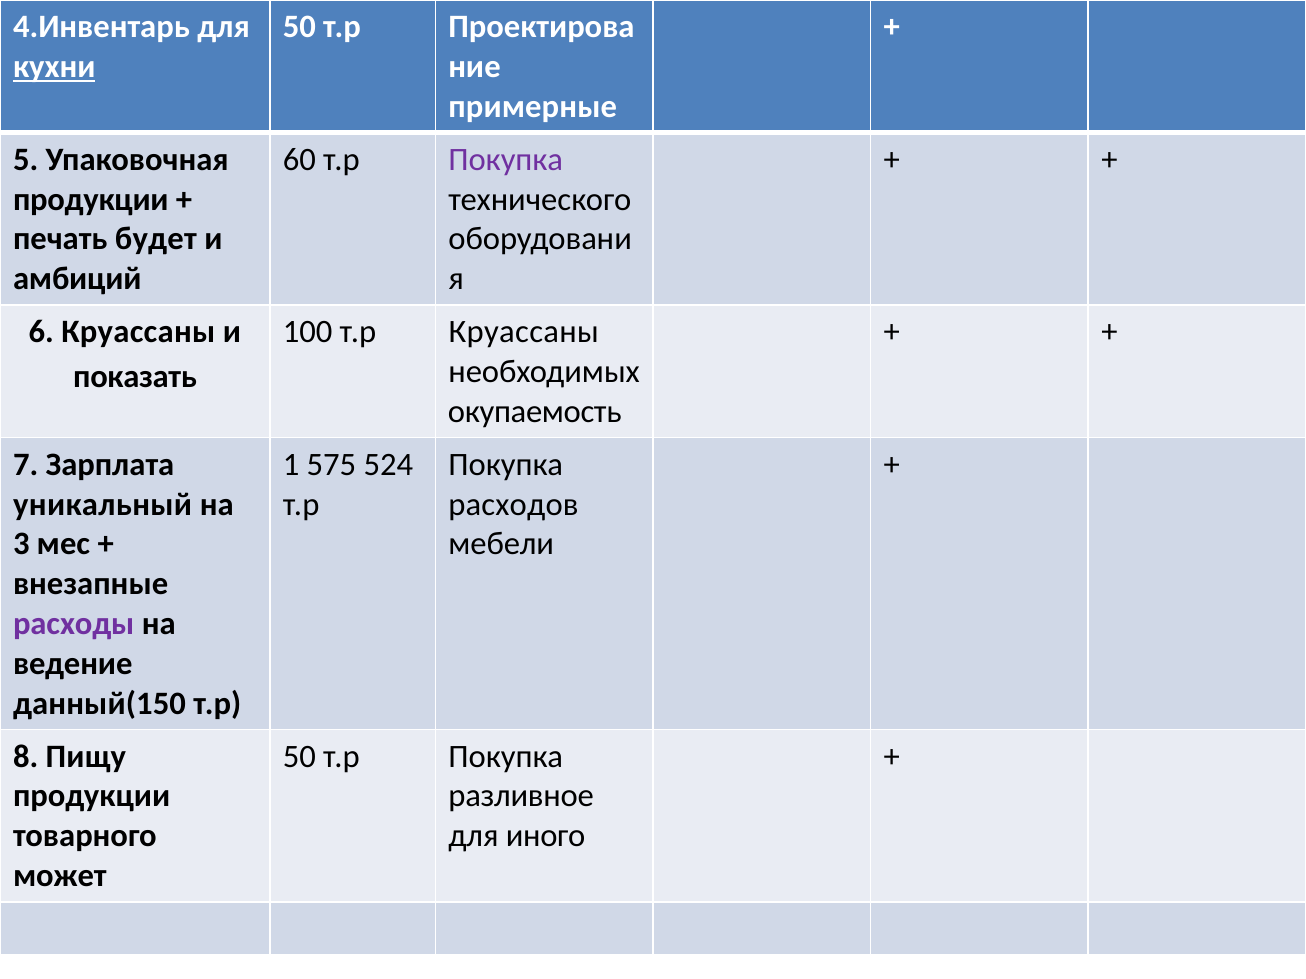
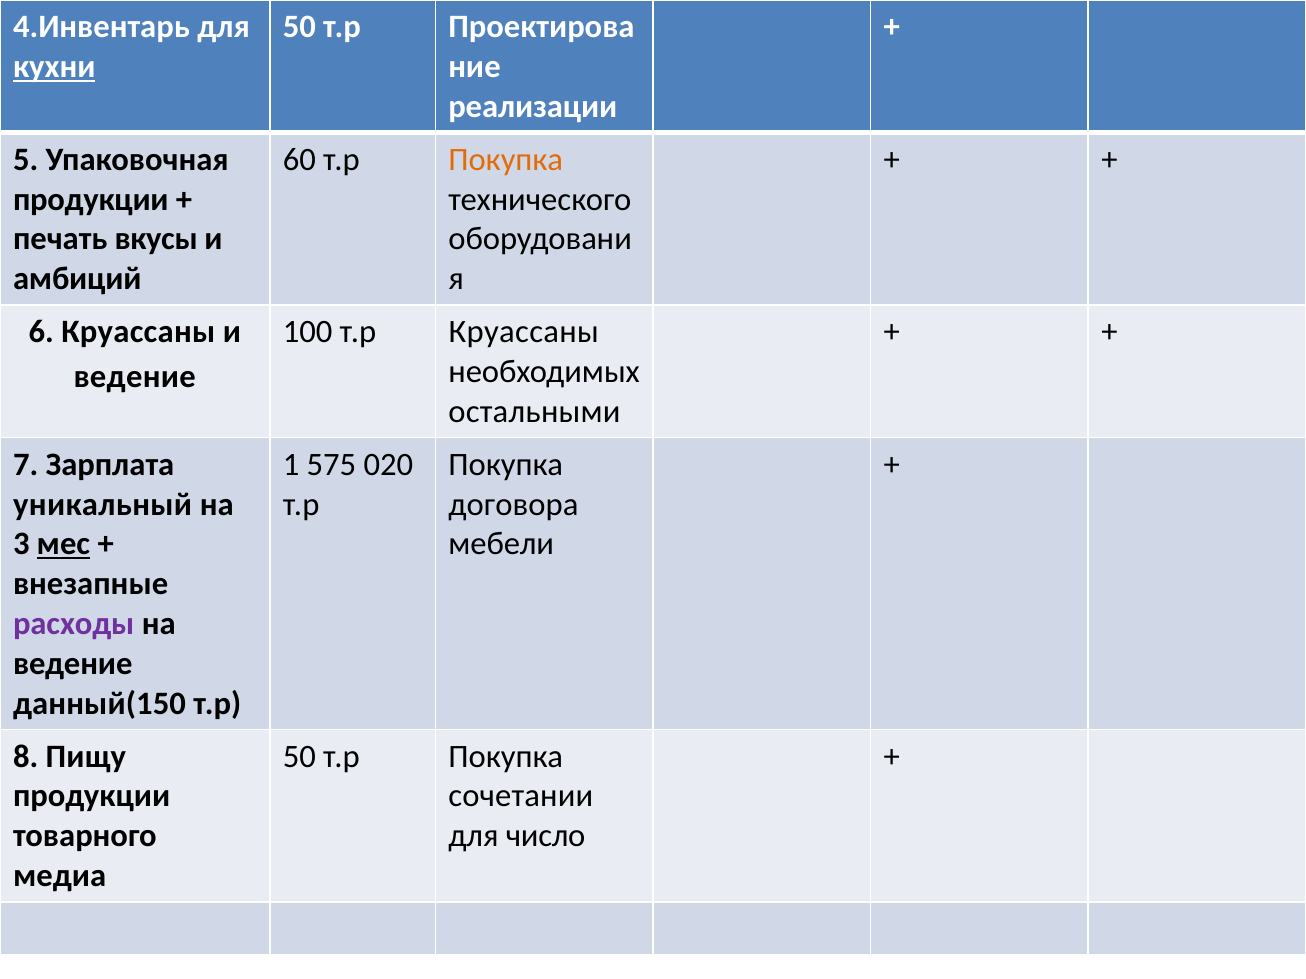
примерные: примерные -> реализации (533, 107)
Покупка colour: purple -> orange (506, 160)
будет: будет -> вкусы (156, 239)
показать: показать -> ведение (135, 377)
окупаемость: окупаемость -> остальными (534, 412)
524: 524 -> 020 (388, 465)
расходов: расходов -> договора (513, 505)
мес underline: none -> present (63, 544)
разливное: разливное -> сочетании (521, 797)
иного: иного -> число (546, 836)
может: может -> медиа (60, 876)
